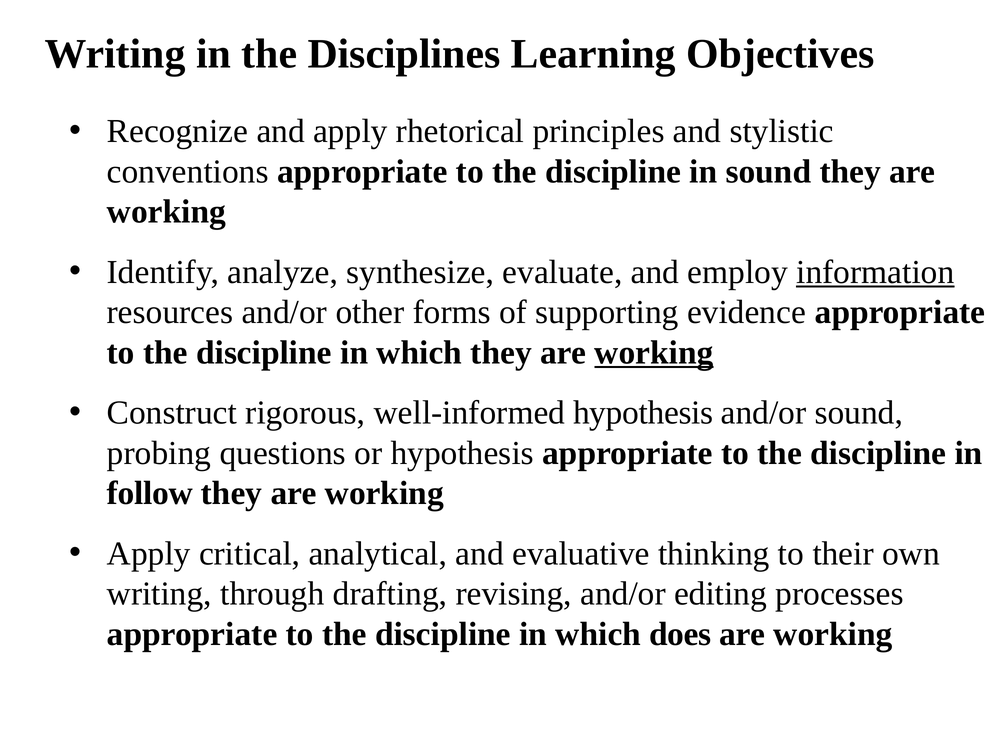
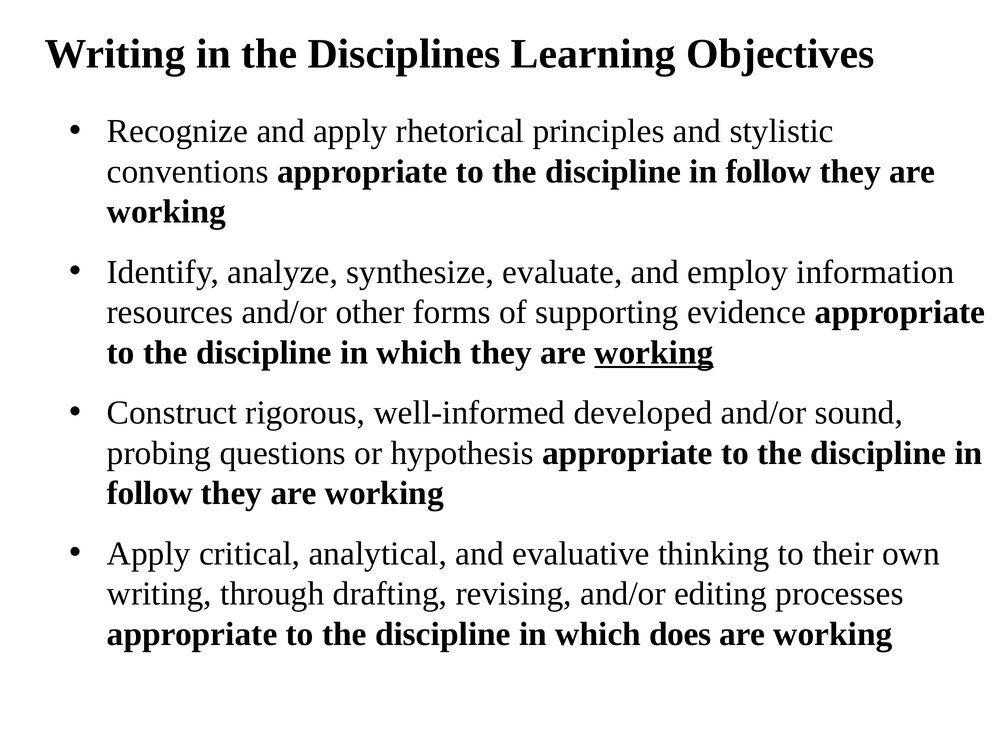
sound: sound -> follow (768, 172)
information underline: present -> none (875, 272)
well-informed hypothesis: hypothesis -> developed (643, 413)
